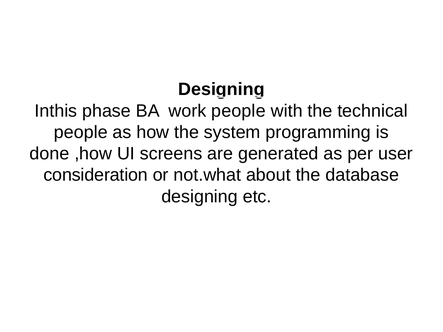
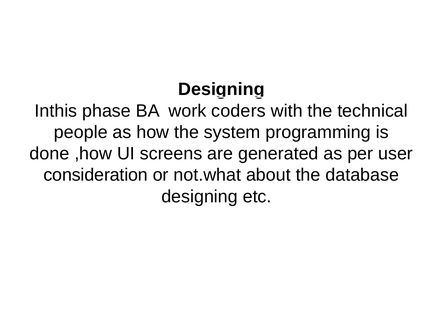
work people: people -> coders (238, 111)
